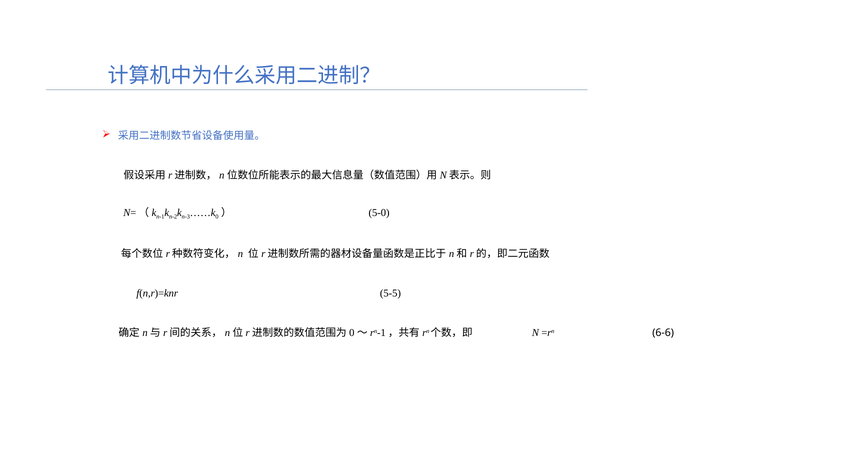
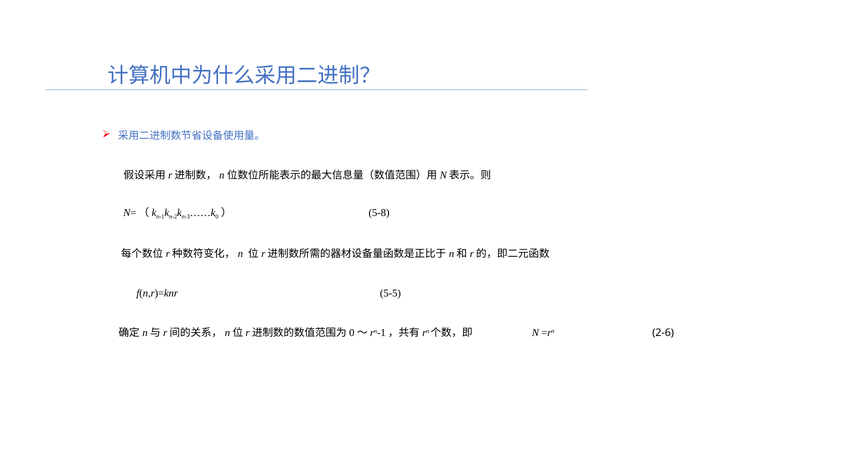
5-0: 5-0 -> 5-8 (379, 213)
6-6: 6-6 -> 2-6 (663, 333)
